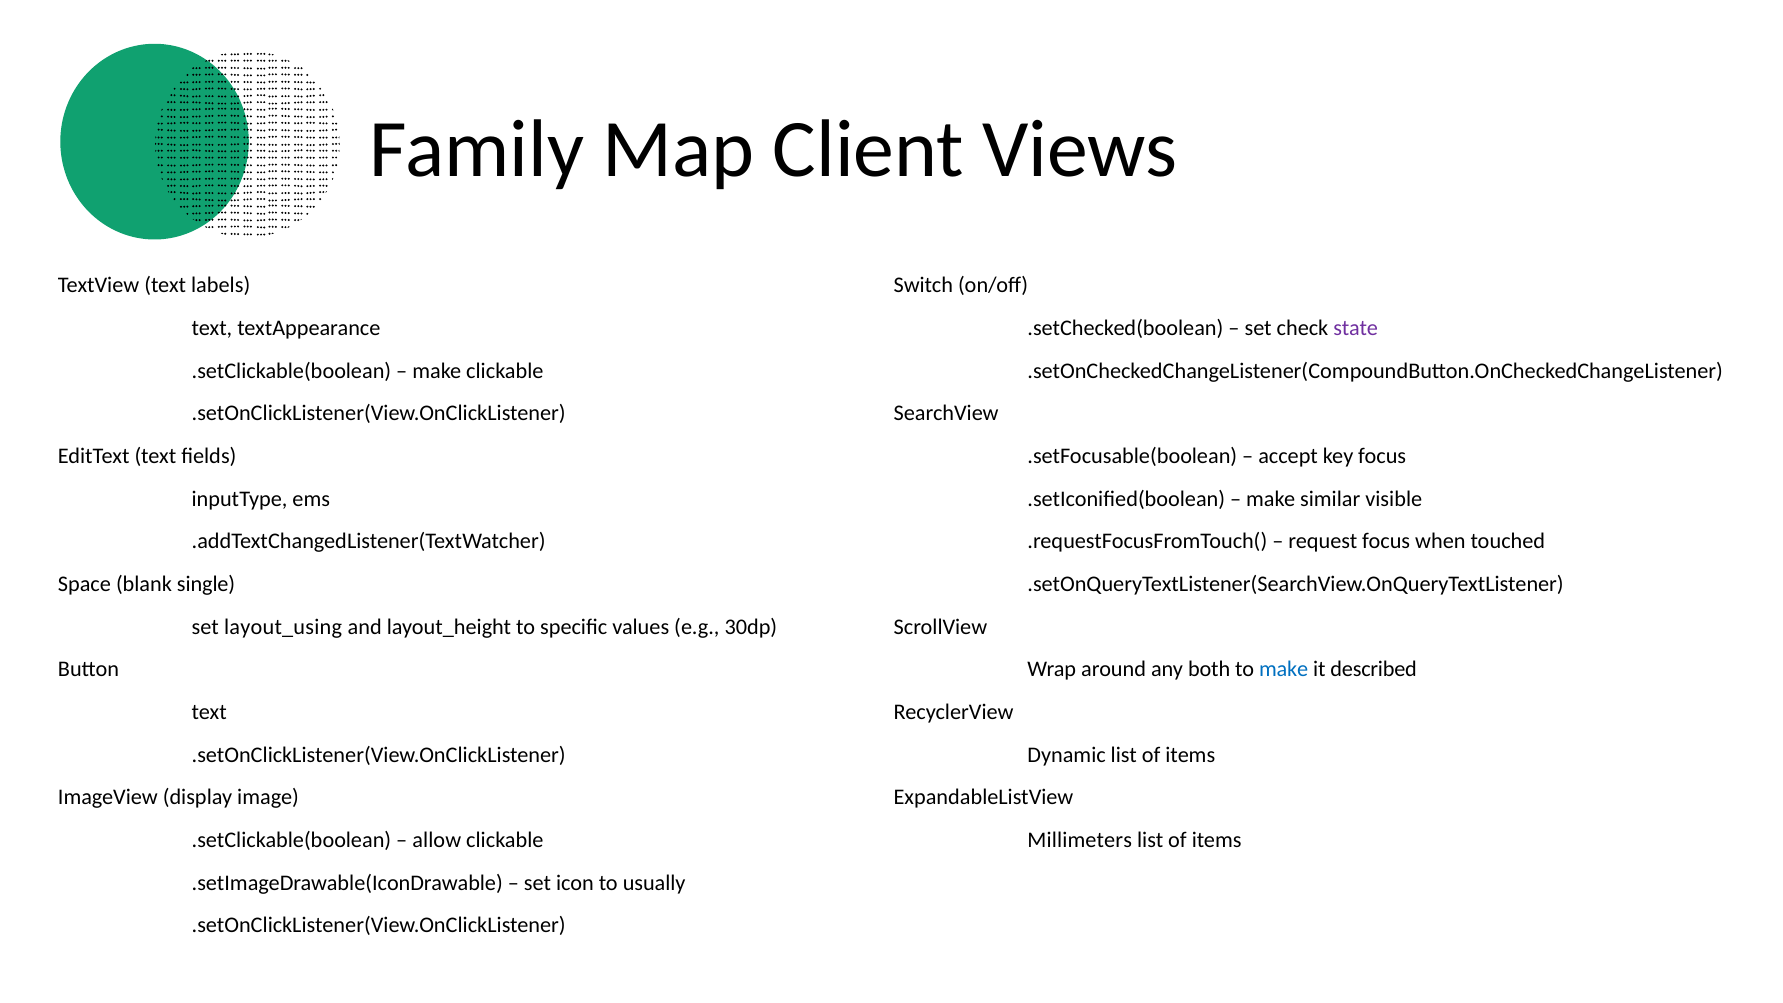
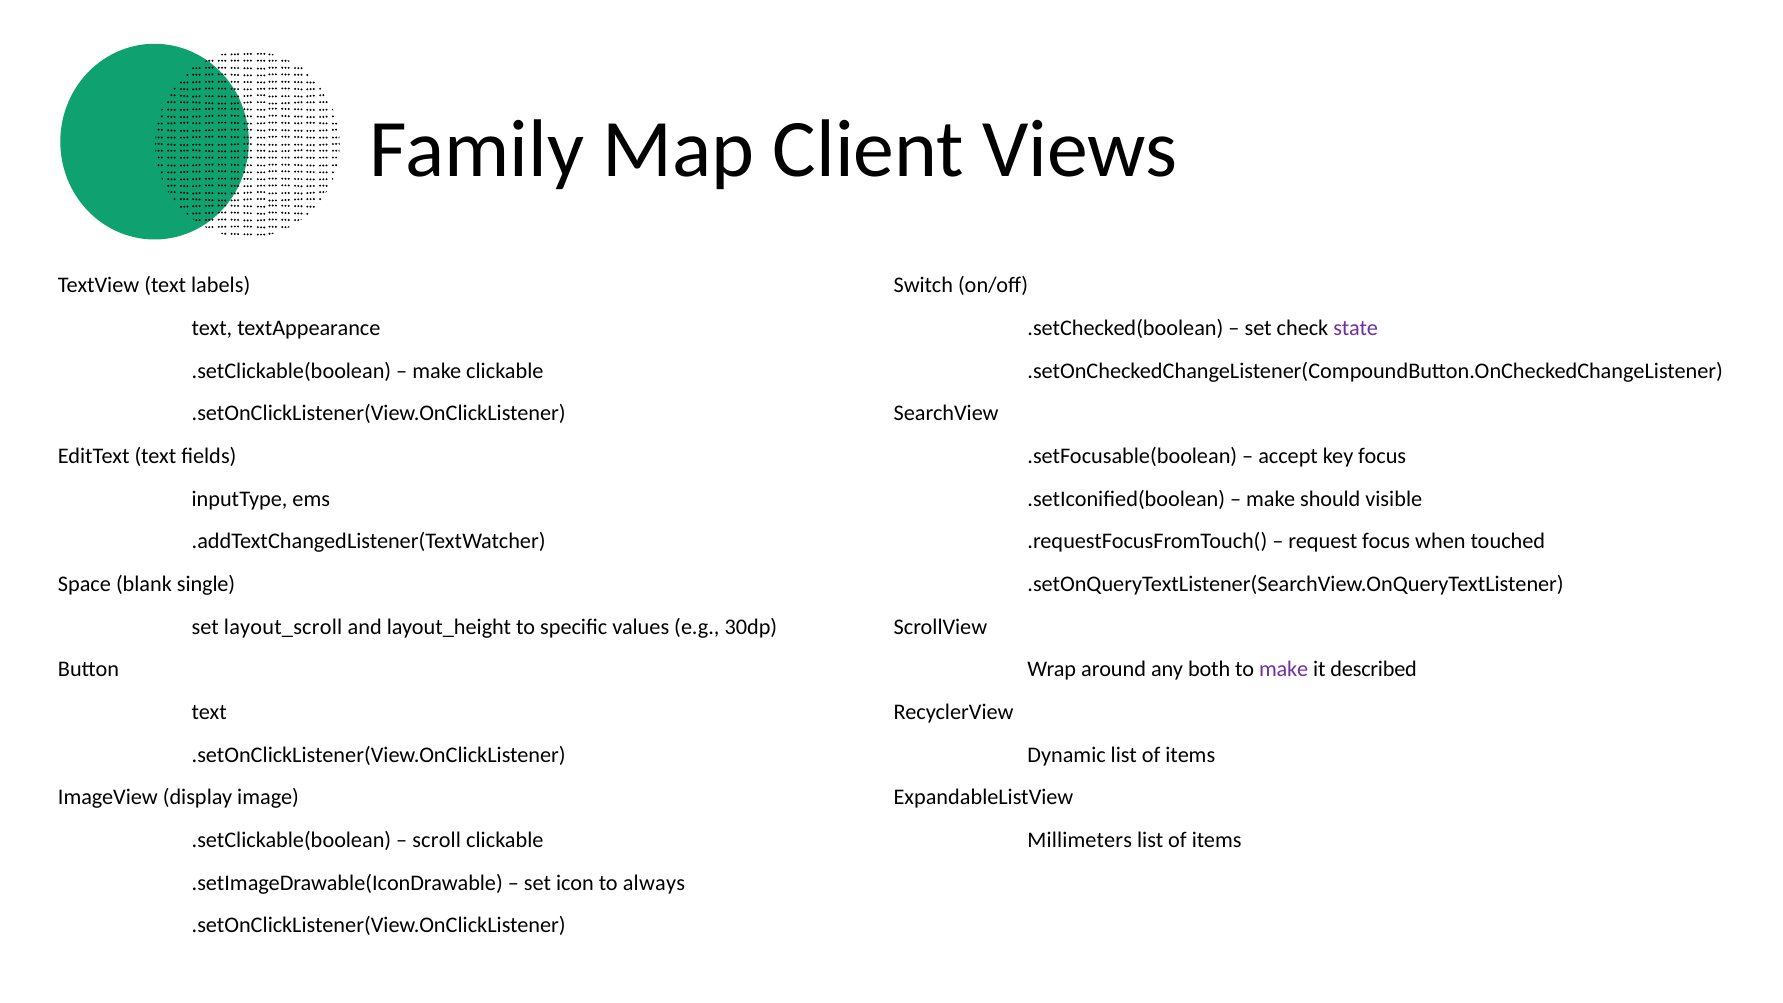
similar: similar -> should (1330, 499)
layout_using: layout_using -> layout_scroll (283, 627)
make colour: blue -> purple (1284, 669)
allow: allow -> scroll (437, 840)
usually: usually -> always (654, 883)
